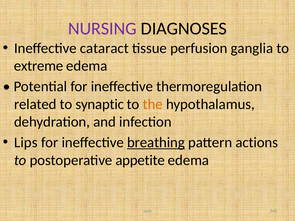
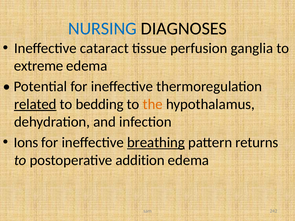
NURSING colour: purple -> blue (102, 29)
related underline: none -> present (35, 104)
synaptic: synaptic -> bedding (100, 104)
Lips: Lips -> Ions (26, 143)
actions: actions -> returns (257, 143)
appetite: appetite -> addition (140, 160)
